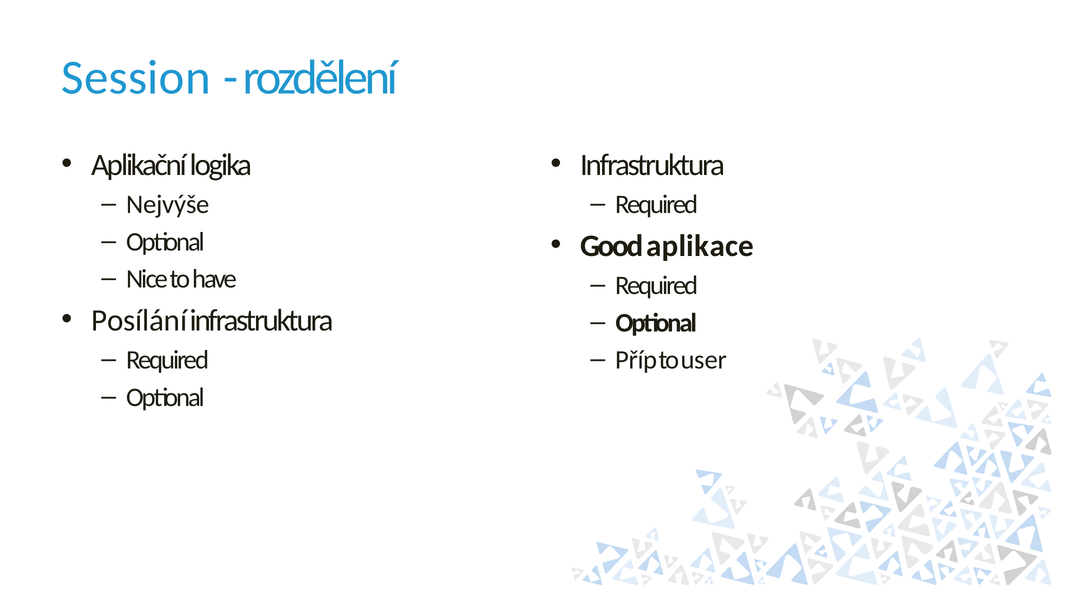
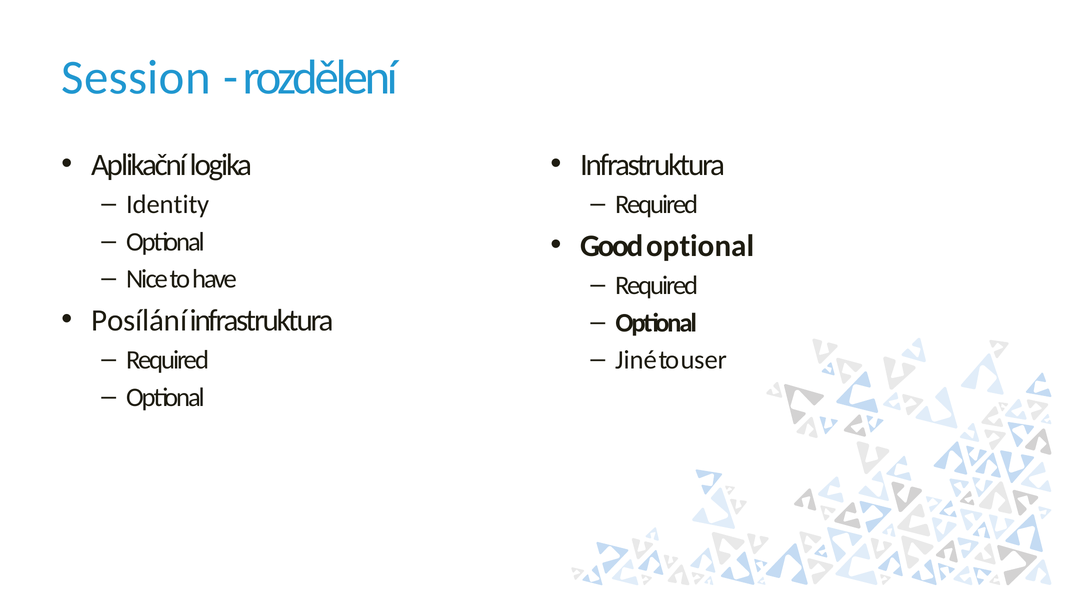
Nejvýše: Nejvýše -> Identity (168, 205)
Good aplikace: aplikace -> optional (700, 246)
Příp: Příp -> Jiné (636, 360)
